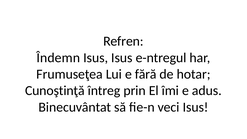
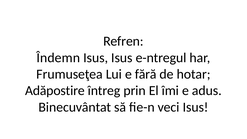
Cunoştinţă: Cunoştinţă -> Adăpostire (55, 91)
